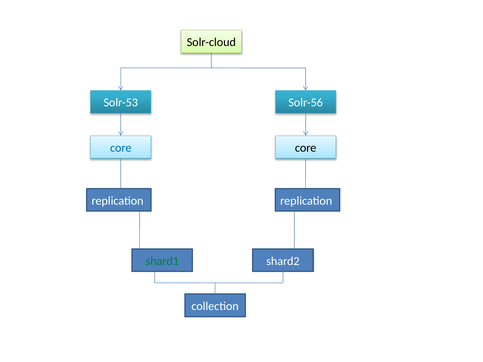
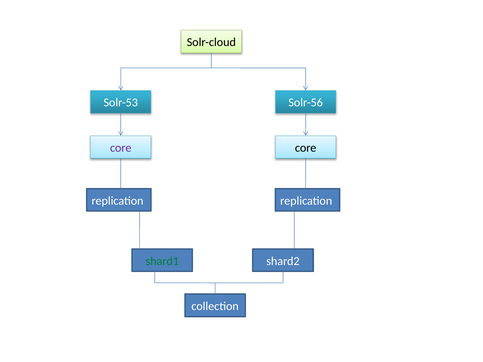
core colour: blue -> purple (121, 148)
